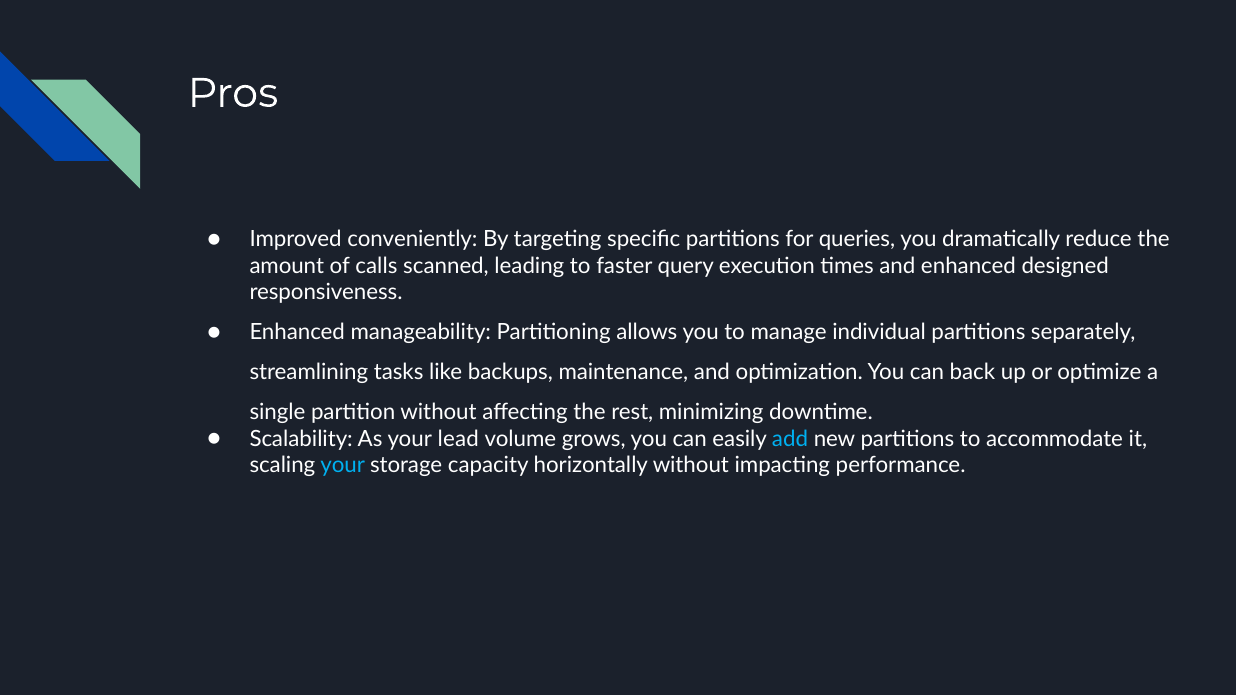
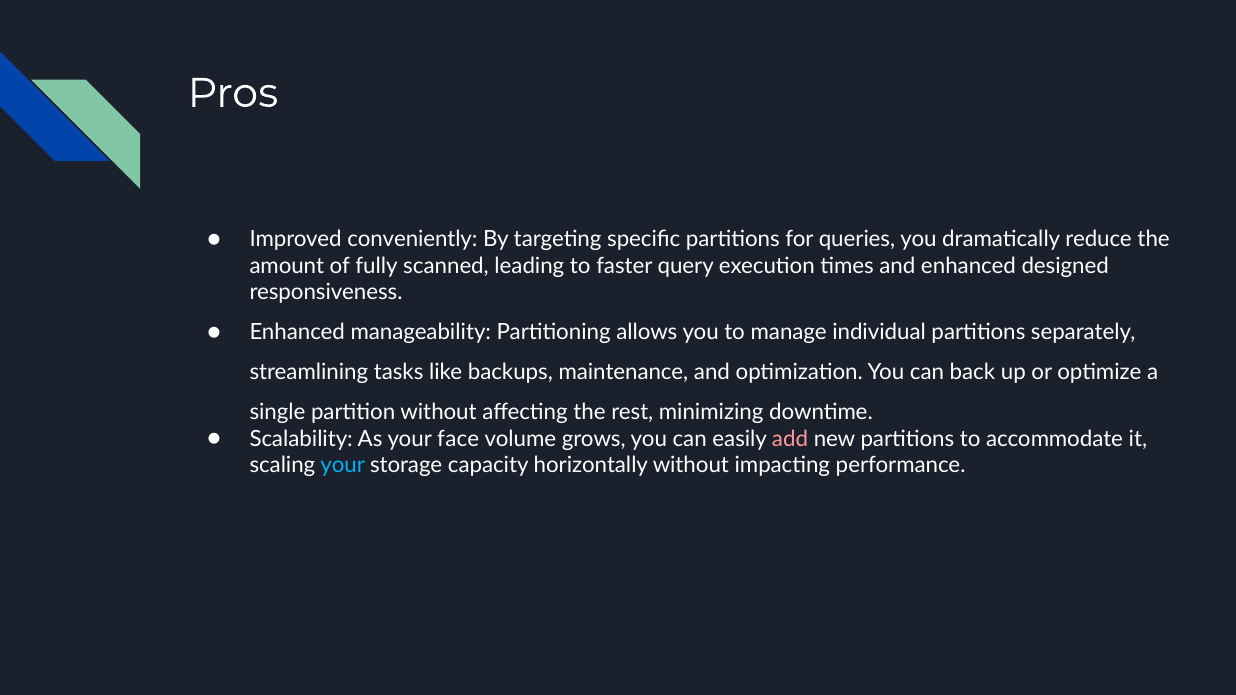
calls: calls -> fully (376, 266)
lead: lead -> face (458, 439)
add colour: light blue -> pink (790, 439)
